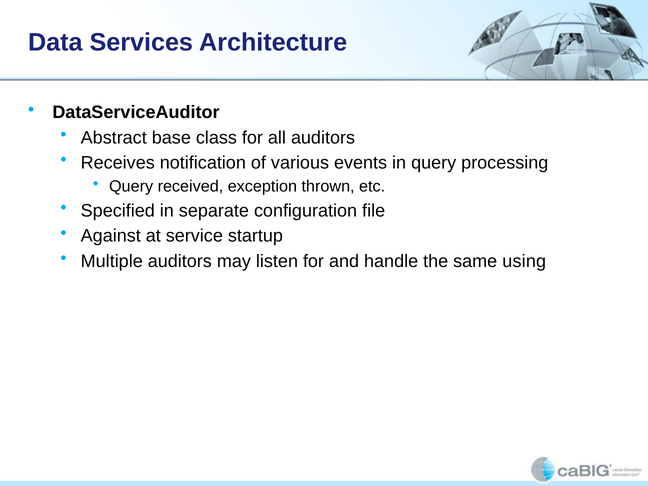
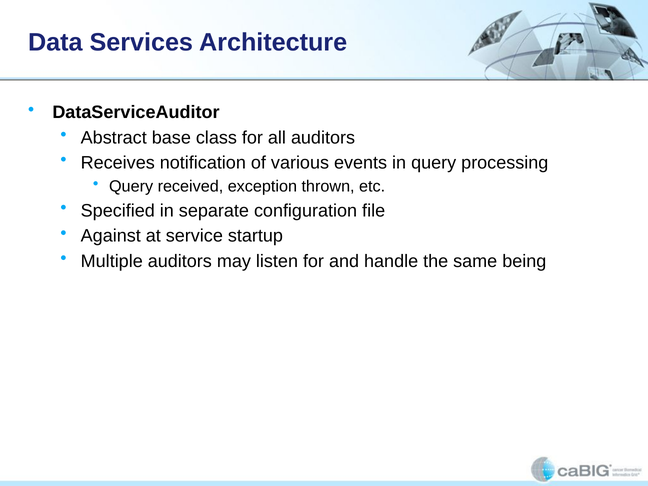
using: using -> being (524, 261)
